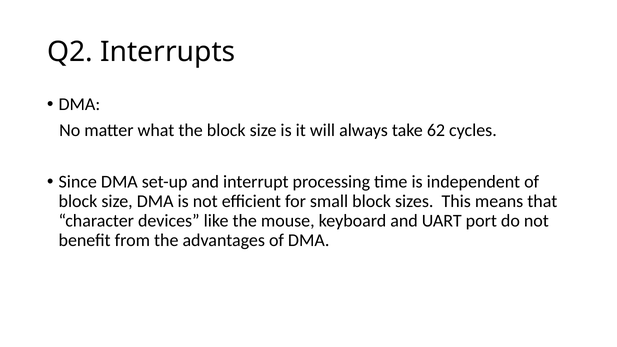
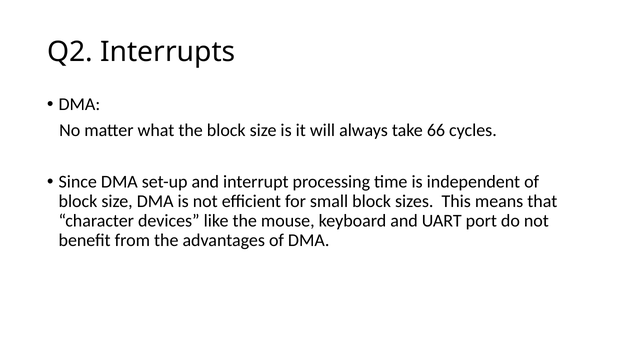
62: 62 -> 66 (436, 130)
